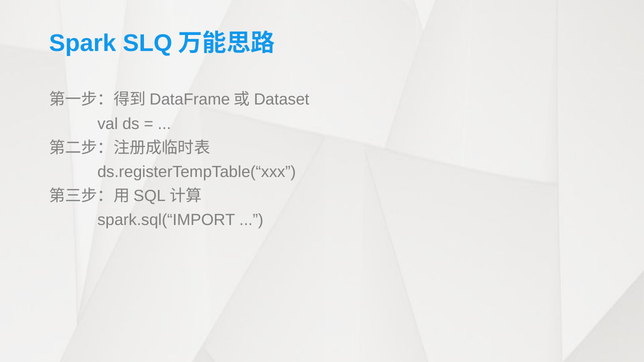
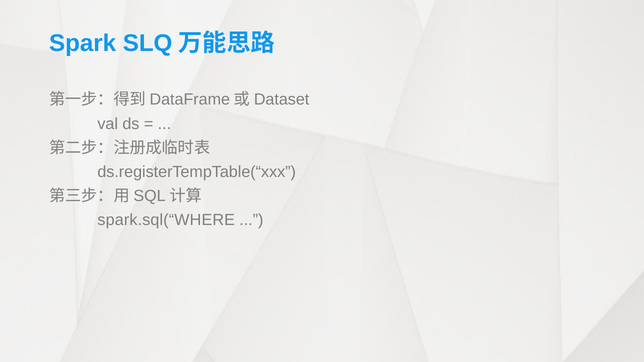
spark.sql(“IMPORT: spark.sql(“IMPORT -> spark.sql(“WHERE (166, 220)
